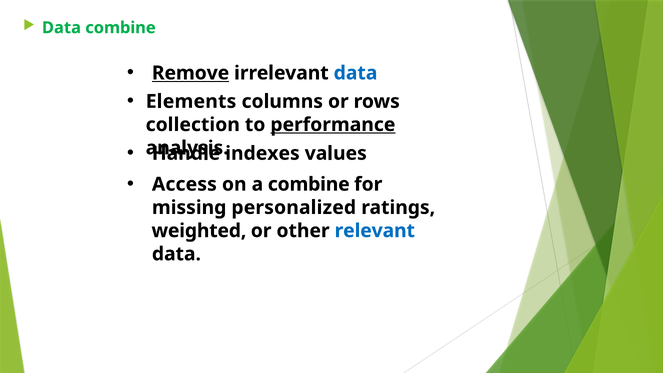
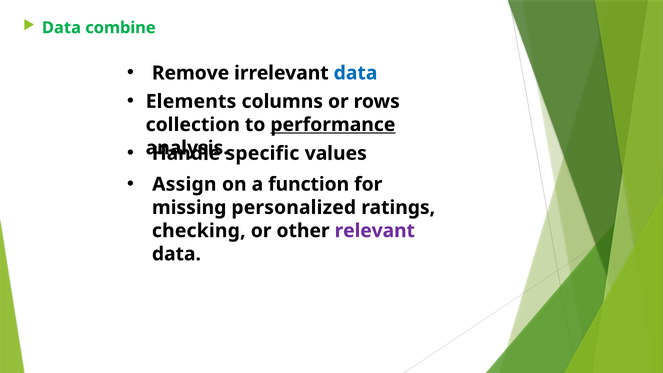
Remove underline: present -> none (191, 73)
indexes: indexes -> specific (262, 153)
Access: Access -> Assign (184, 184)
a combine: combine -> function (309, 184)
weighted: weighted -> checking (199, 231)
relevant colour: blue -> purple (375, 231)
